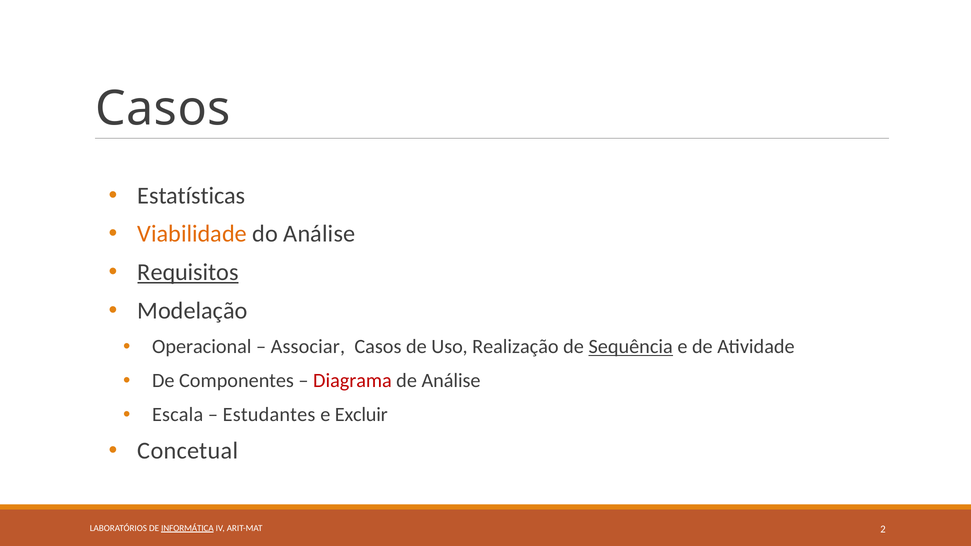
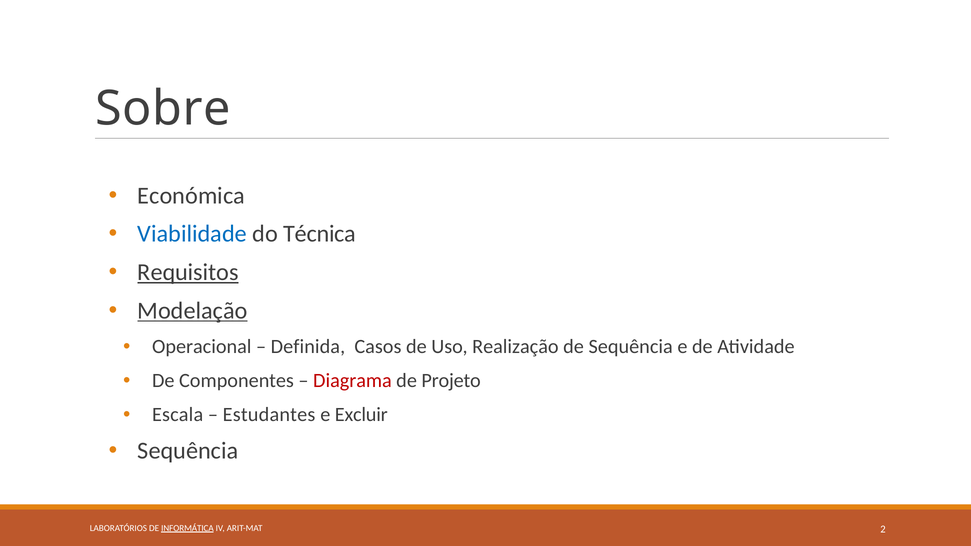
Casos: Casos -> Sobre (163, 109)
Estatísticas: Estatísticas -> Económica (191, 196)
Viabilidade colour: orange -> blue (192, 234)
do Análise: Análise -> Técnica (320, 234)
Modelação underline: none -> present (192, 311)
Associar: Associar -> Definida (308, 347)
Sequência underline: present -> none (631, 347)
de Análise: Análise -> Projeto (451, 381)
Concetual: Concetual -> Sequência (188, 451)
